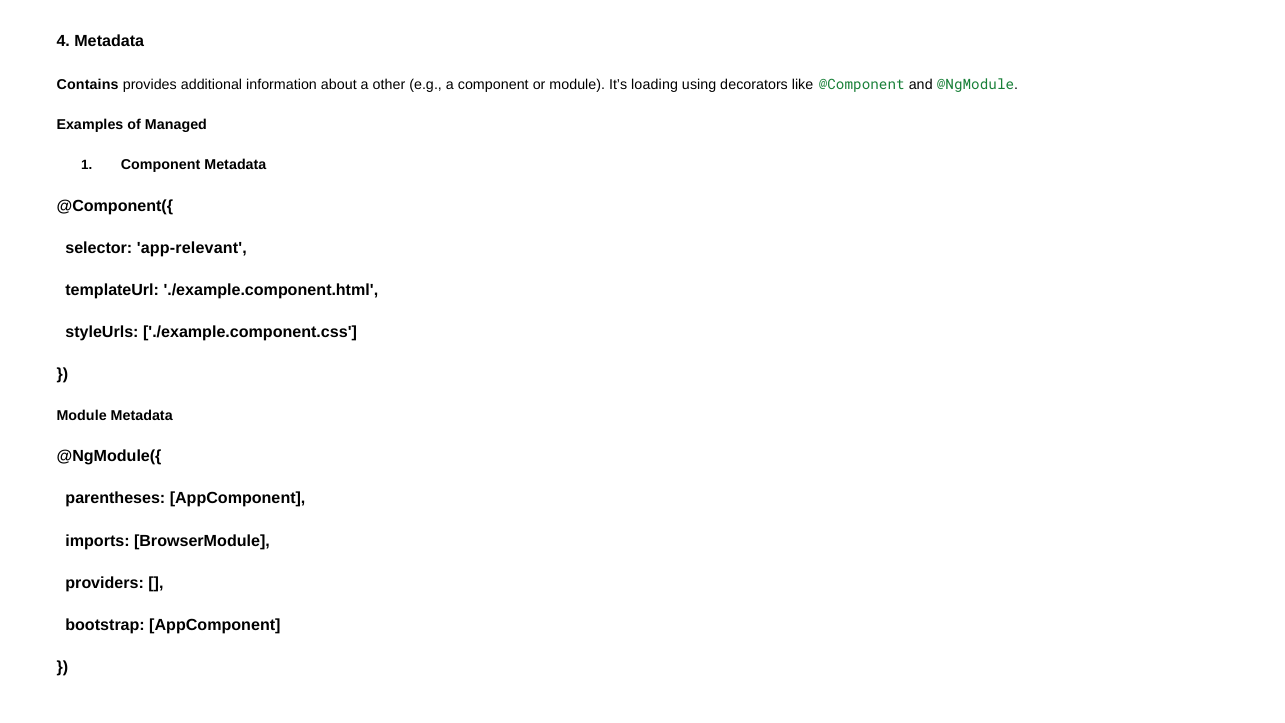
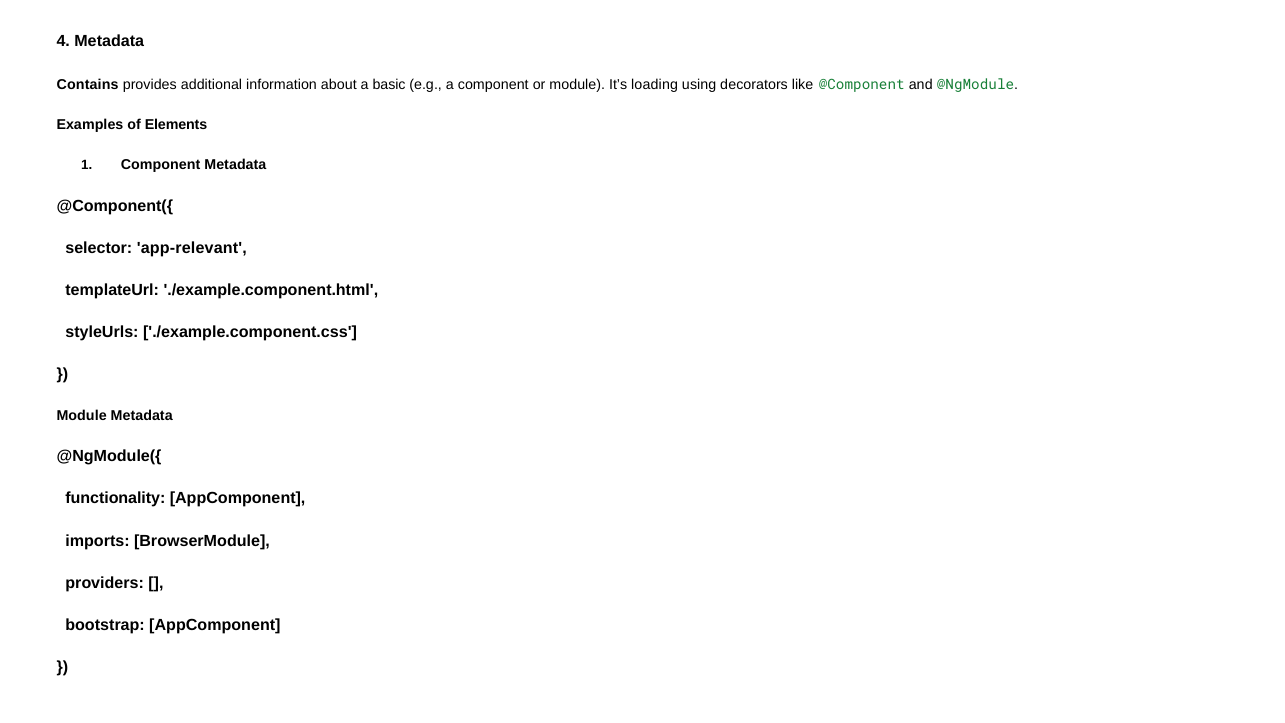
other: other -> basic (389, 84)
Managed: Managed -> Elements (176, 125)
parentheses: parentheses -> functionality (115, 499)
